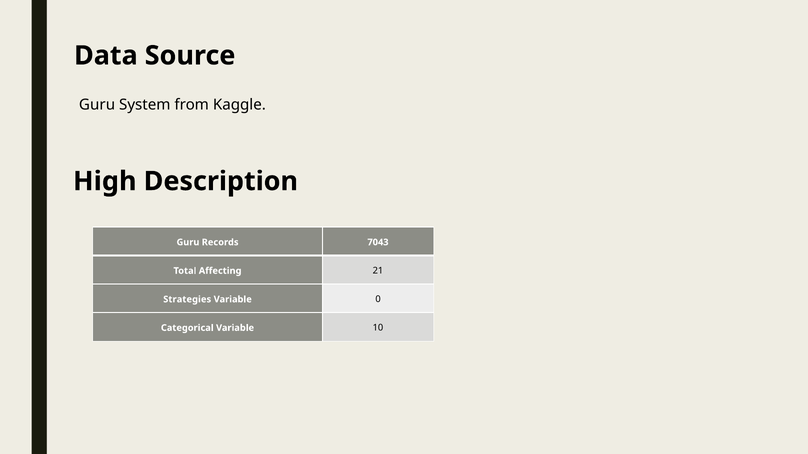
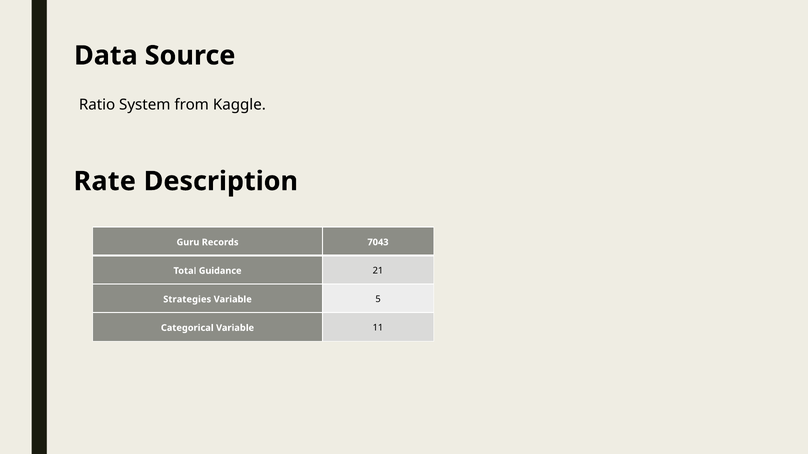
Guru: Guru -> Ratio (97, 105)
High: High -> Rate (105, 181)
Affecting: Affecting -> Guidance (220, 271)
0: 0 -> 5 (378, 300)
10: 10 -> 11 (378, 328)
